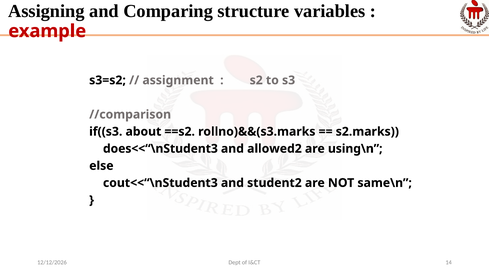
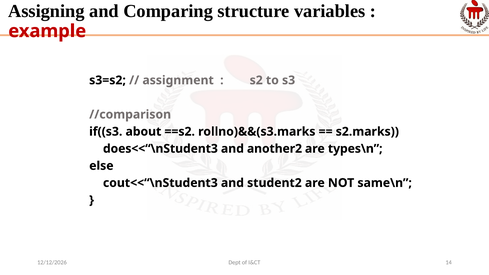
allowed2: allowed2 -> another2 (274, 149)
using\n: using\n -> types\n (355, 149)
